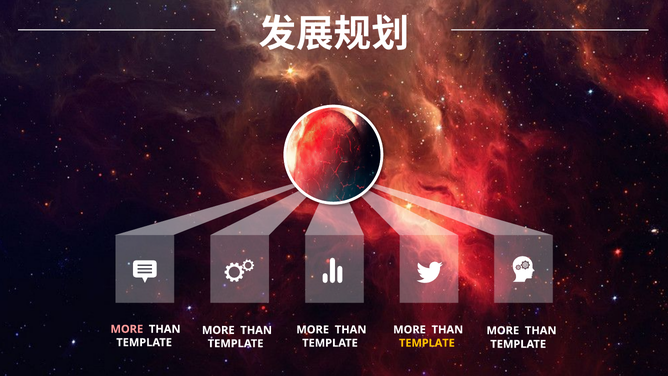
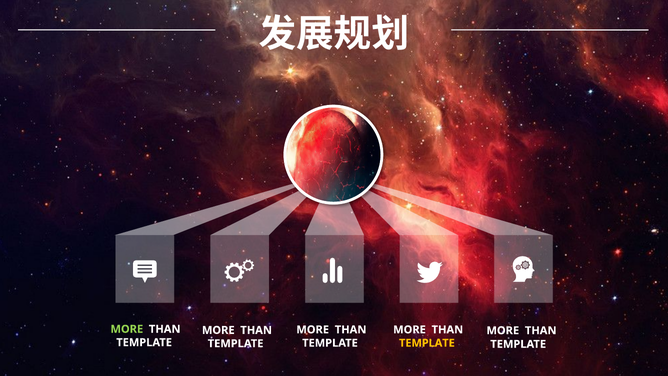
MORE colour: pink -> light green (127, 329)
